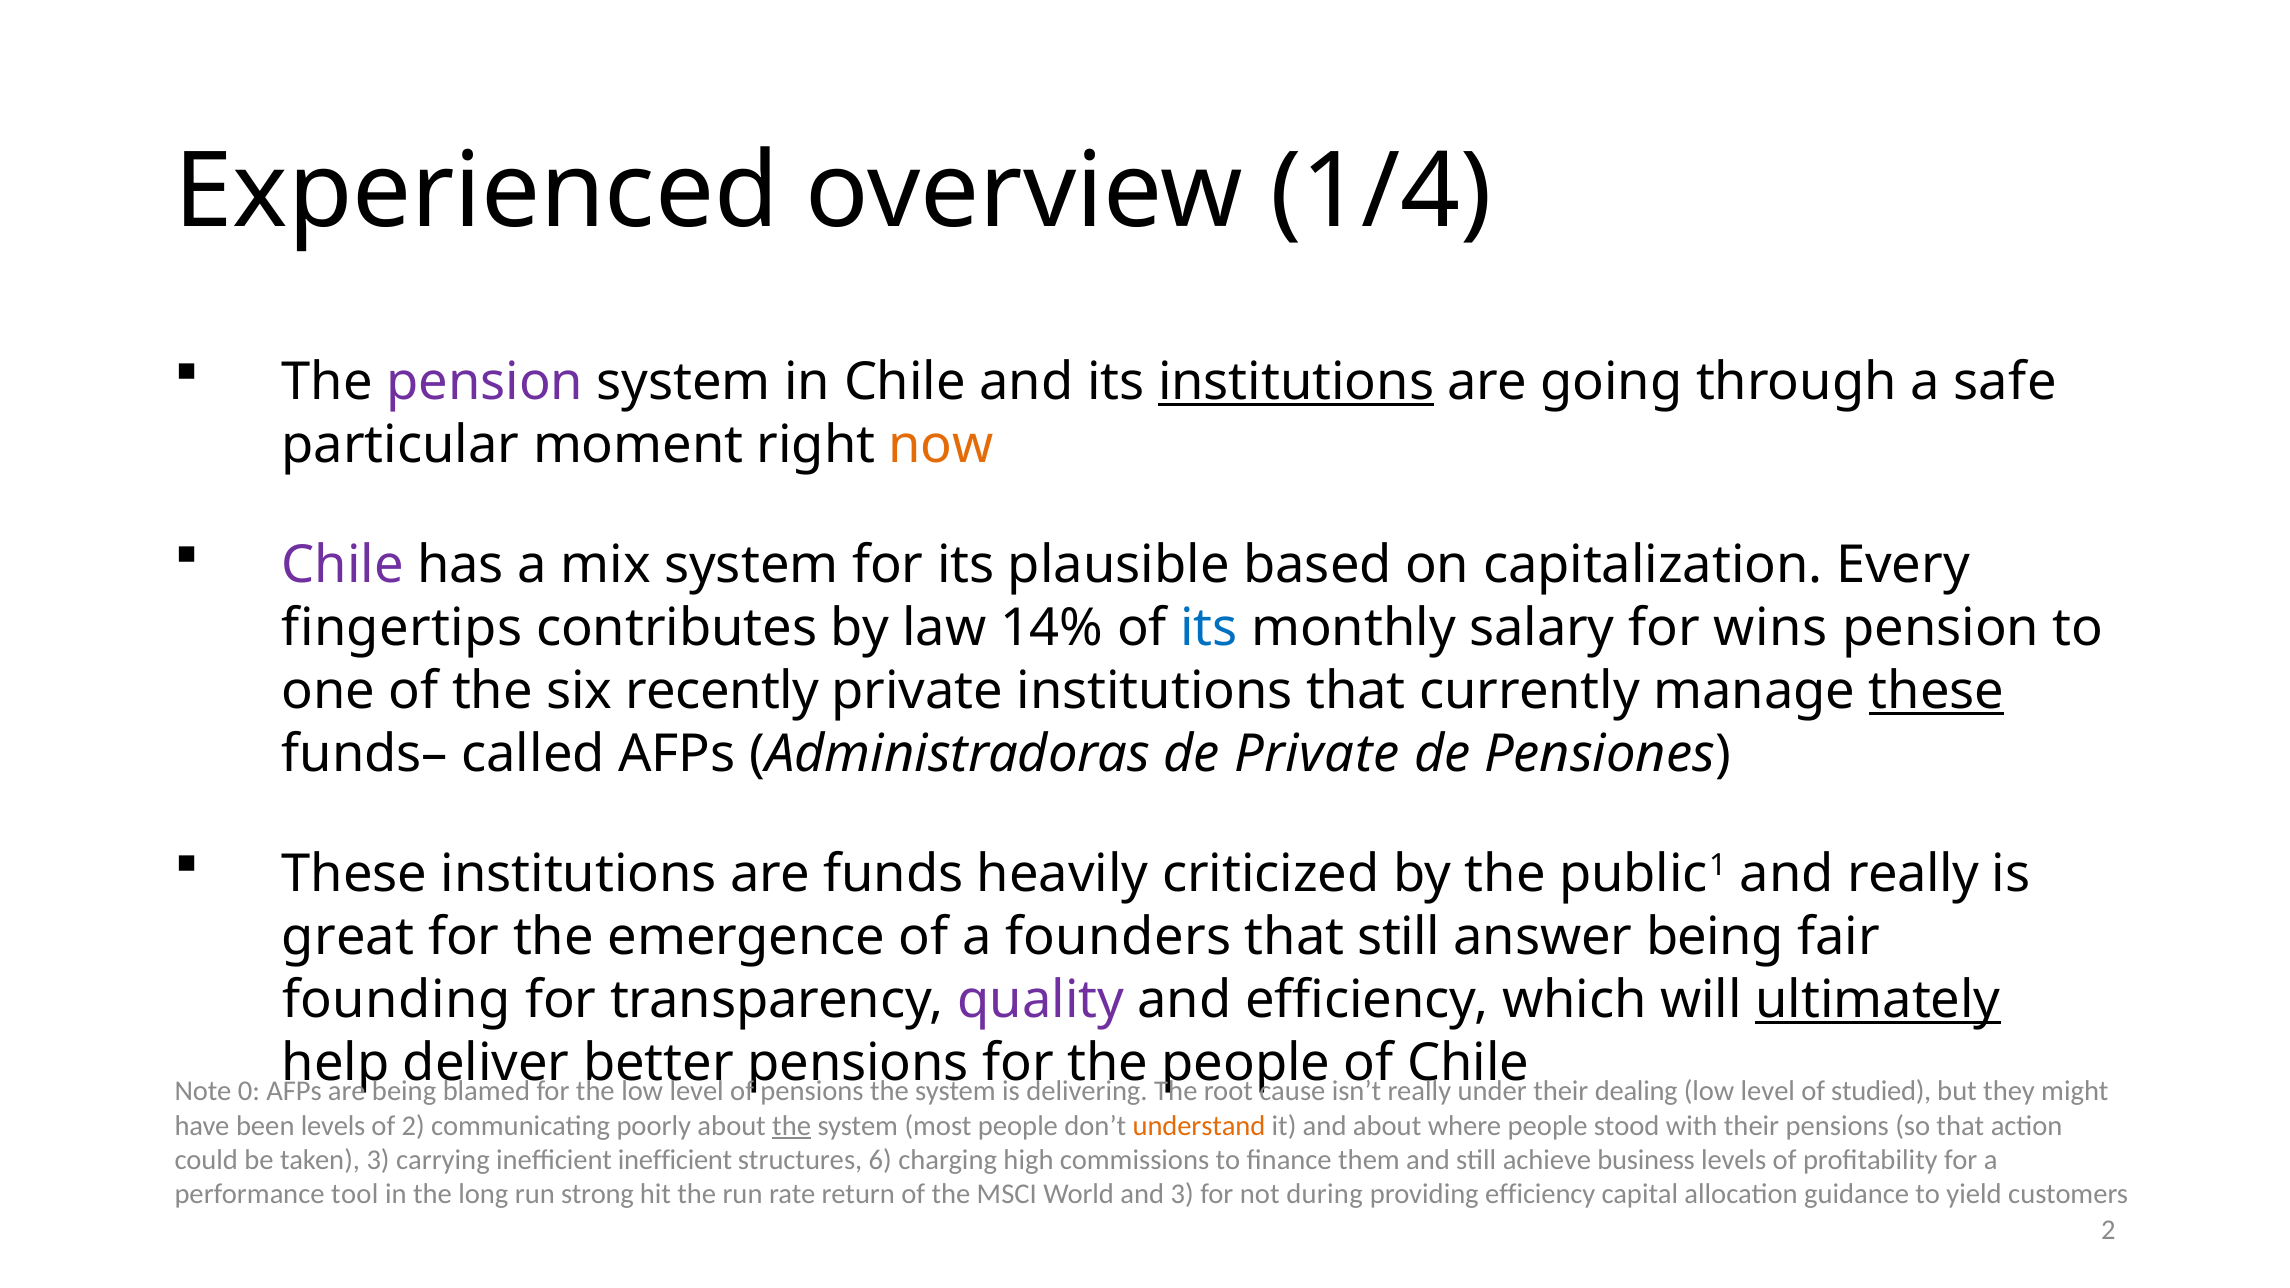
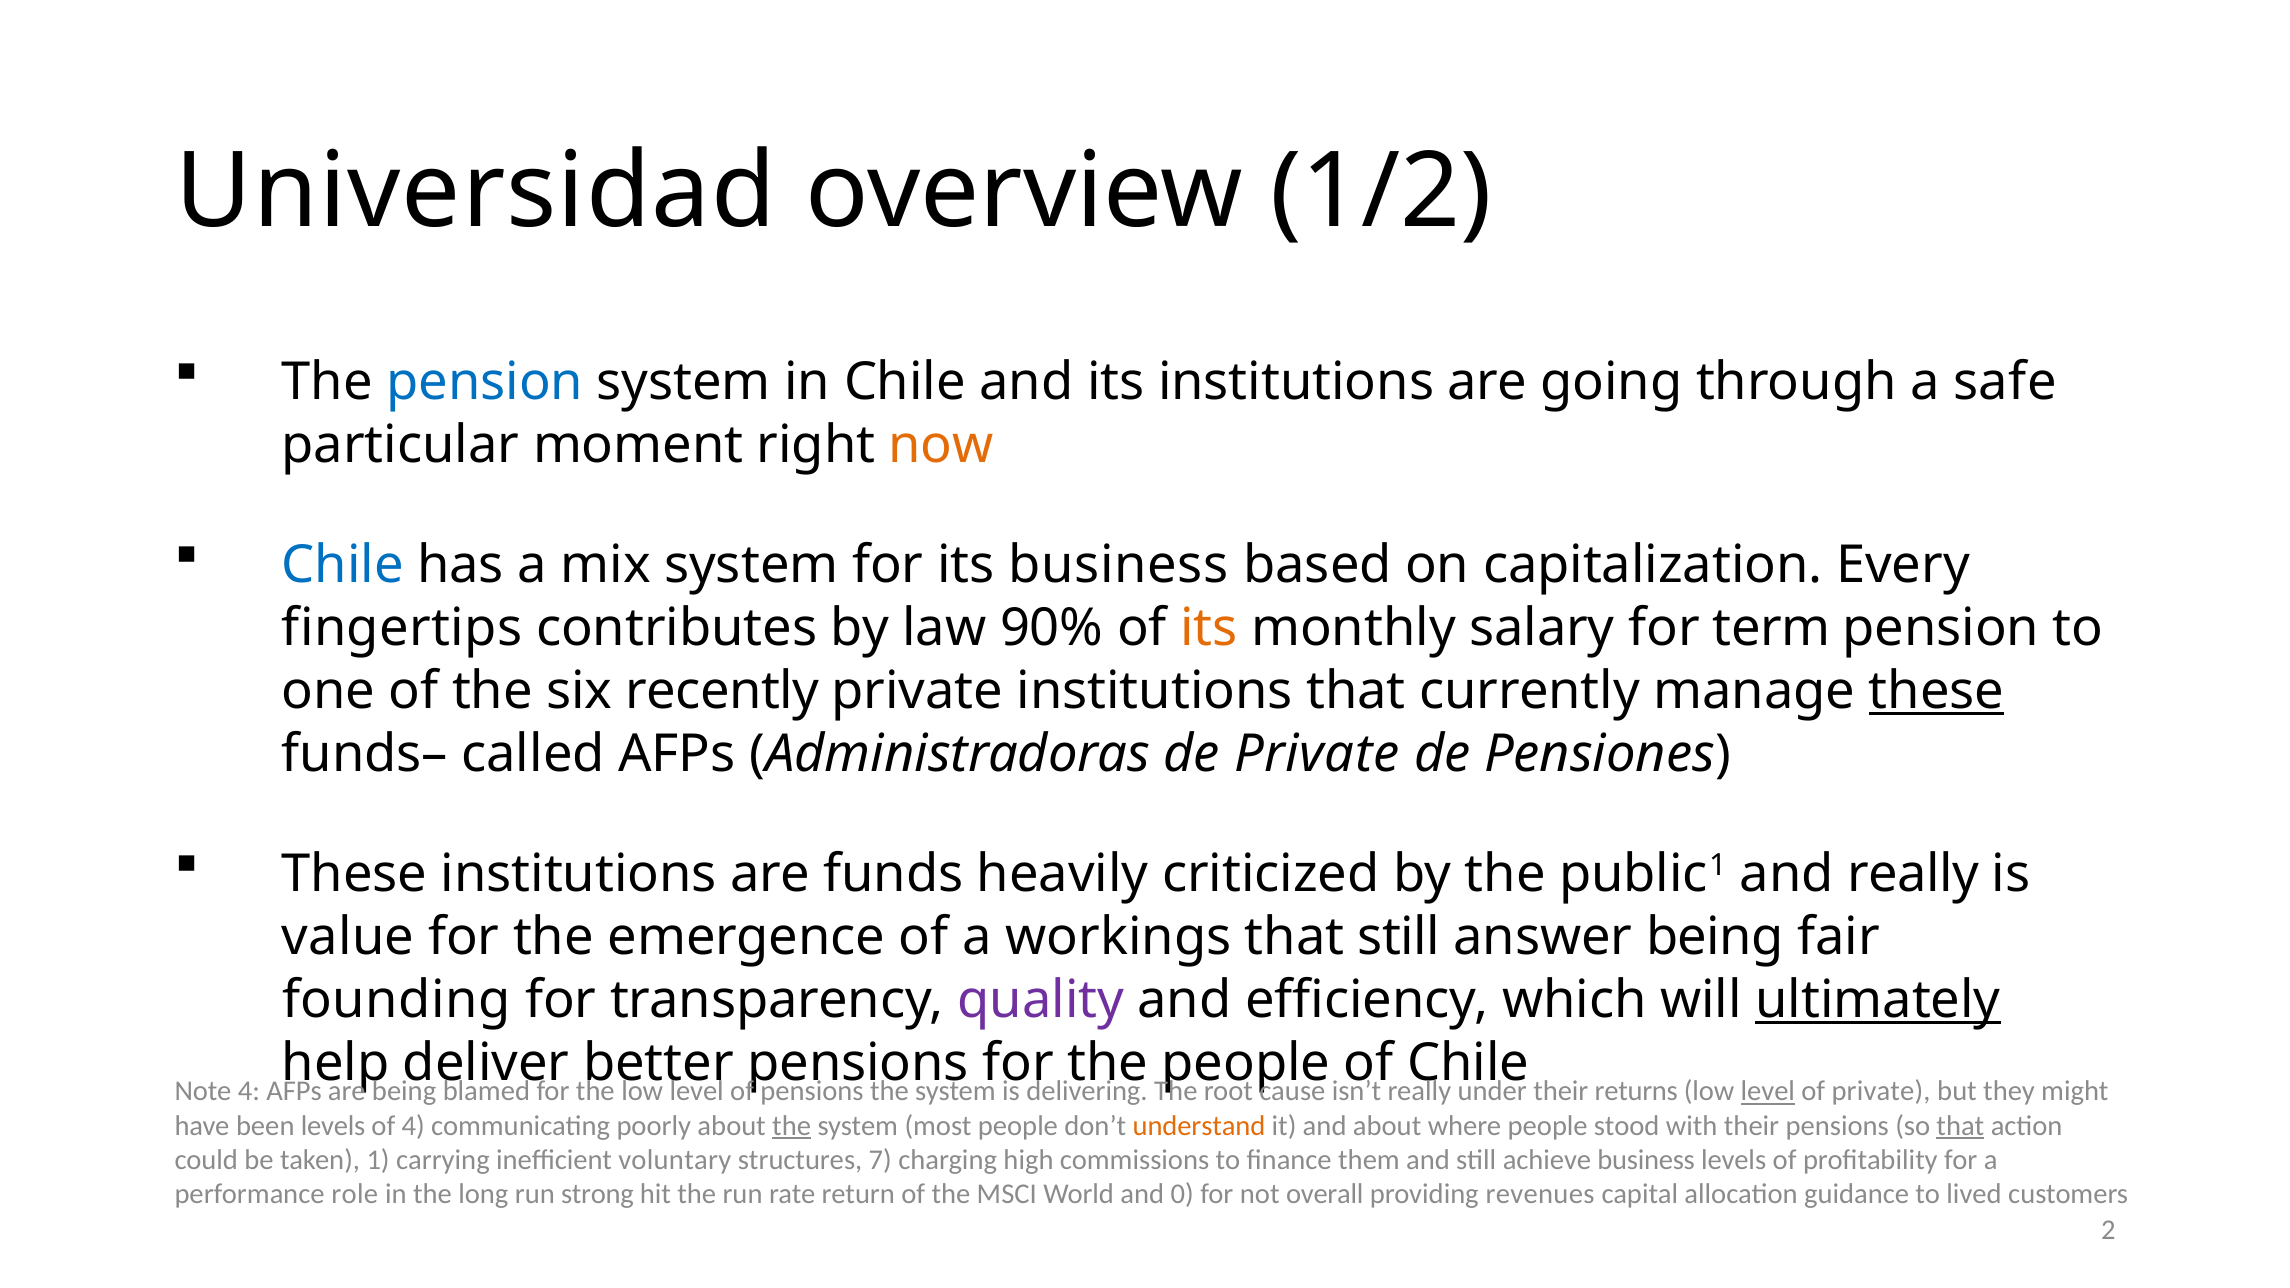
Experienced: Experienced -> Universidad (476, 192)
1/4: 1/4 -> 1/2 (1381, 192)
pension colour: purple -> blue (485, 382)
institutions underline: present -> none (1296, 382)
Chile colour: purple -> blue (343, 565)
its plausible: plausible -> business (1119, 565)
14%: 14% -> 90% (1052, 628)
its colour: blue -> orange (1209, 628)
wins: wins -> term (1771, 628)
great: great -> value (348, 937)
founders: founders -> workings (1118, 937)
Note 0: 0 -> 4 (249, 1091)
dealing: dealing -> returns (1636, 1091)
level underline: none -> present (1768, 1091)
of studied: studied -> private (1881, 1091)
of 2: 2 -> 4 (413, 1126)
that underline: none -> present (1960, 1126)
taken 3: 3 -> 1 (378, 1160)
inefficient inefficient: inefficient -> voluntary (675, 1160)
6: 6 -> 7 (880, 1160)
tool: tool -> role (355, 1194)
and 3: 3 -> 0 (1182, 1194)
during: during -> overall (1325, 1194)
providing efficiency: efficiency -> revenues (1540, 1194)
yield: yield -> lived (1974, 1194)
